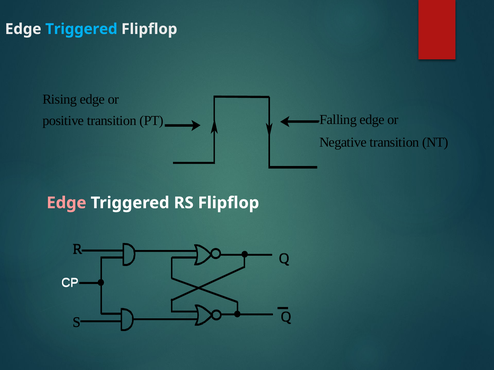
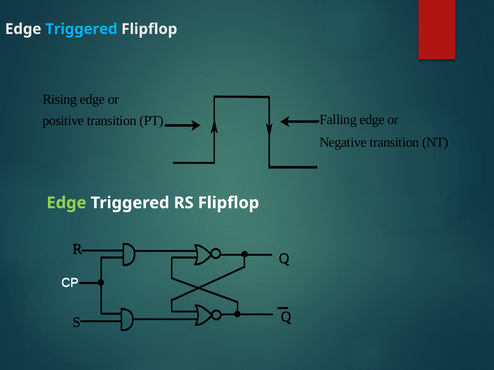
Edge colour: pink -> light green (66, 203)
